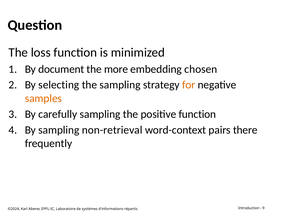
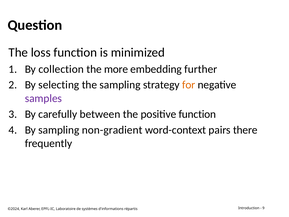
document: document -> collection (61, 69)
chosen: chosen -> further (201, 69)
samples colour: orange -> purple (43, 98)
carefully sampling: sampling -> between (100, 114)
non-retrieval: non-retrieval -> non-gradient (112, 130)
